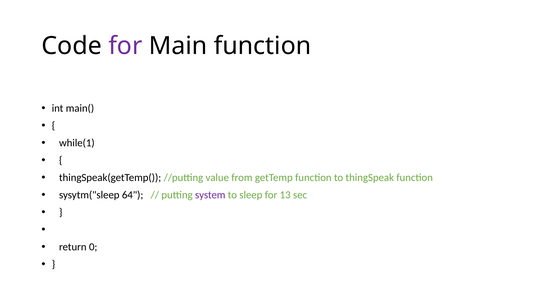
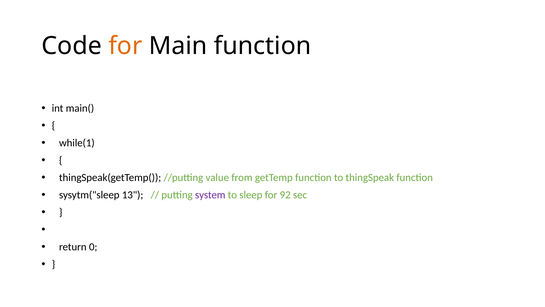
for colour: purple -> orange (125, 46)
64: 64 -> 13 (133, 195)
13: 13 -> 92 (285, 195)
